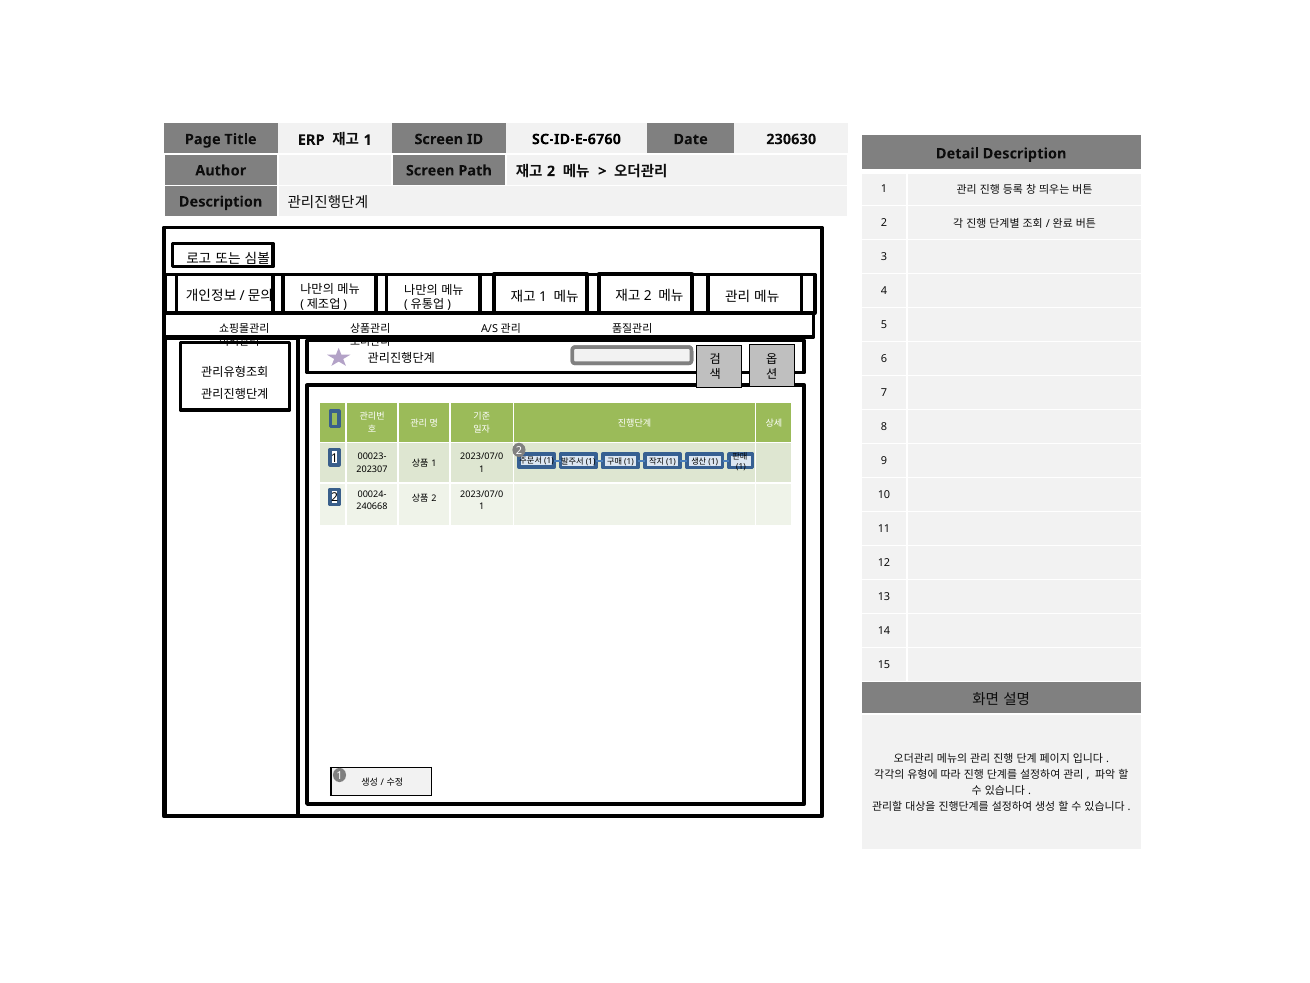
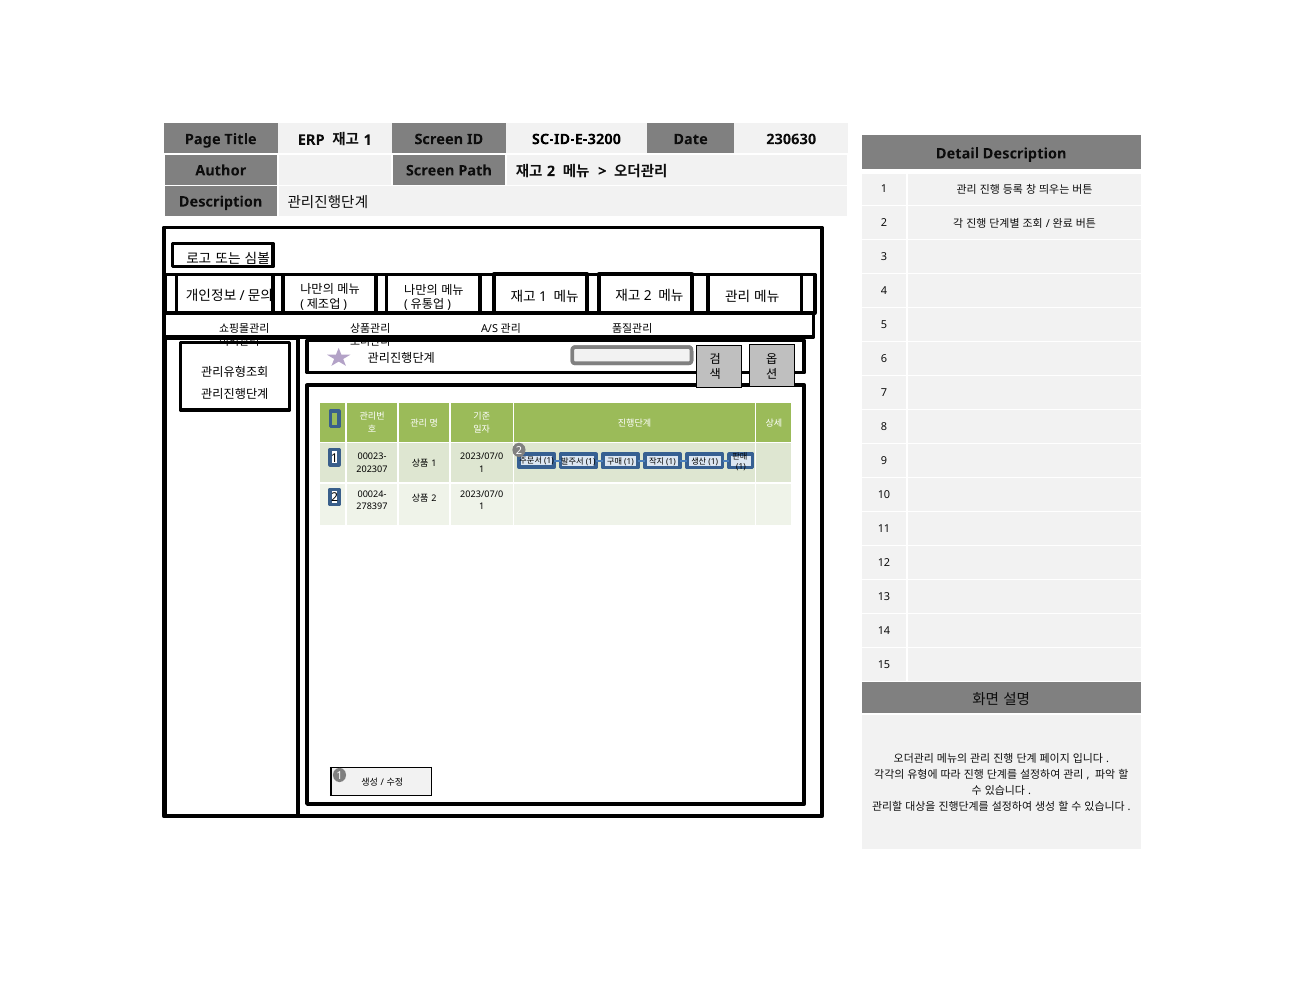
SC-ID-E-6760: SC-ID-E-6760 -> SC-ID-E-3200 (576, 139)
240668: 240668 -> 278397 (372, 507)
